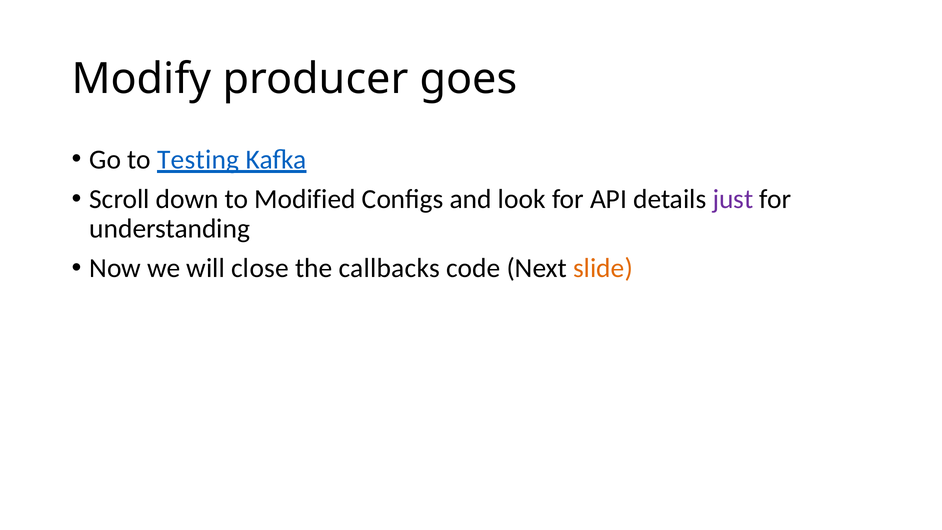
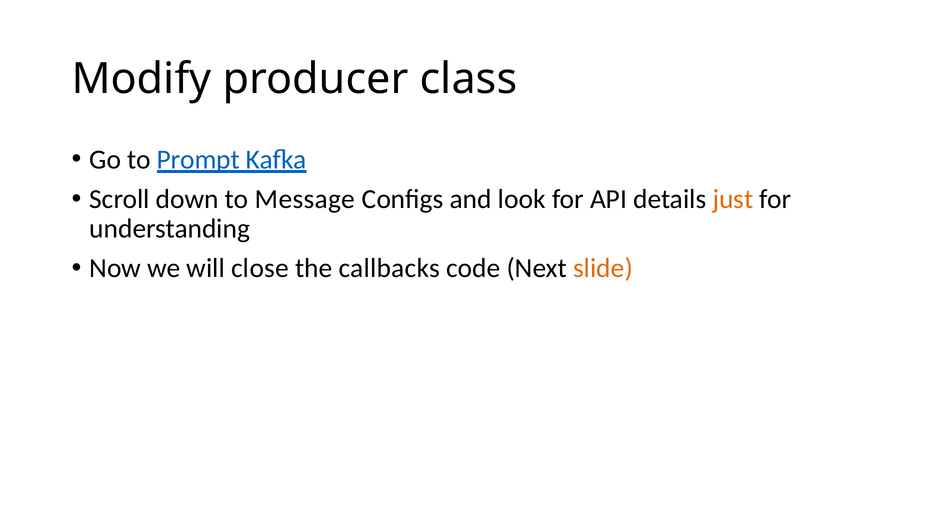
goes: goes -> class (468, 79)
Testing: Testing -> Prompt (198, 160)
Modified: Modified -> Message (305, 199)
just colour: purple -> orange (733, 199)
